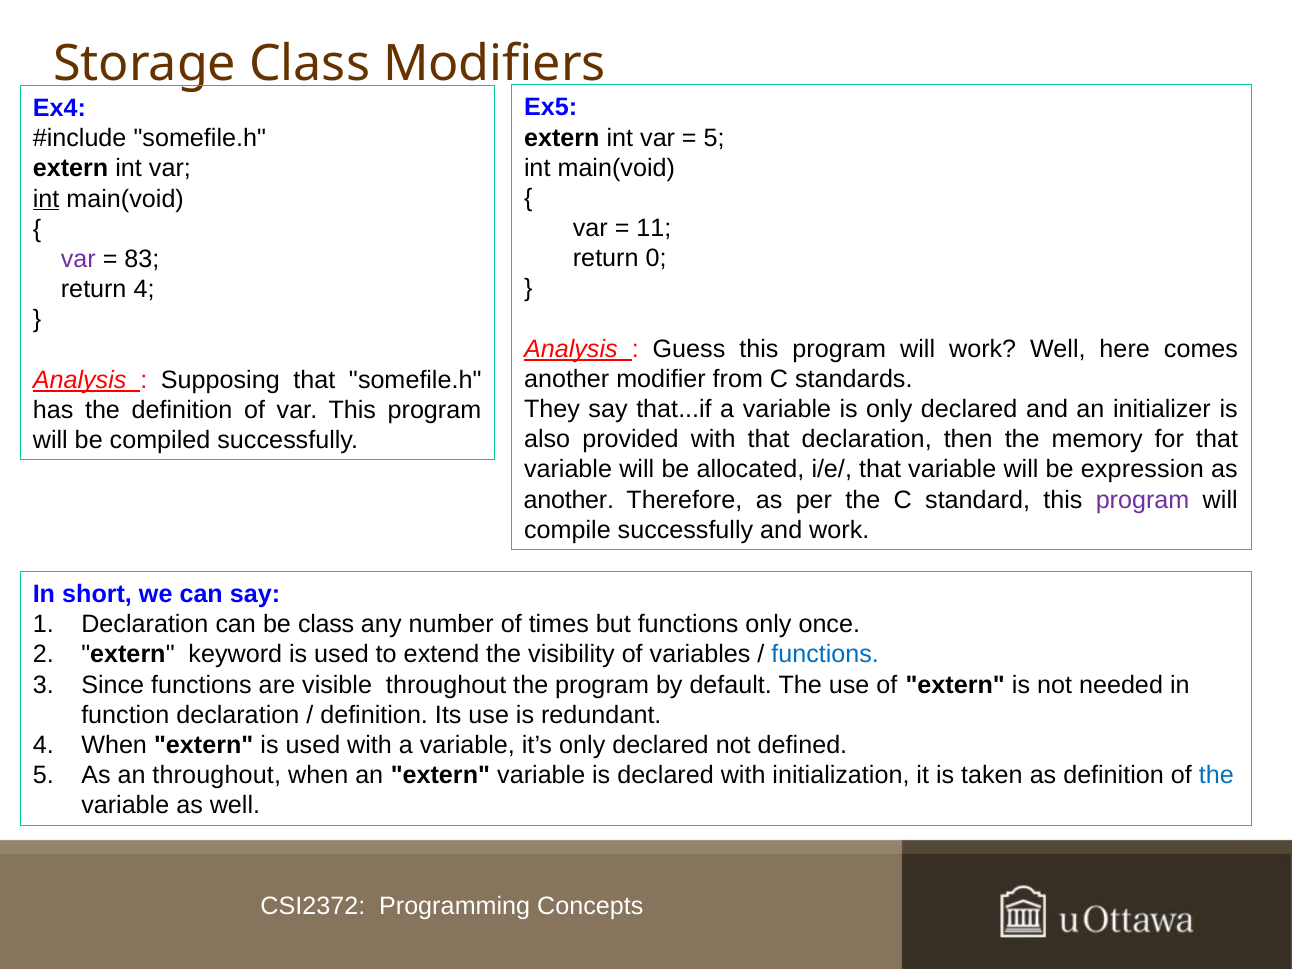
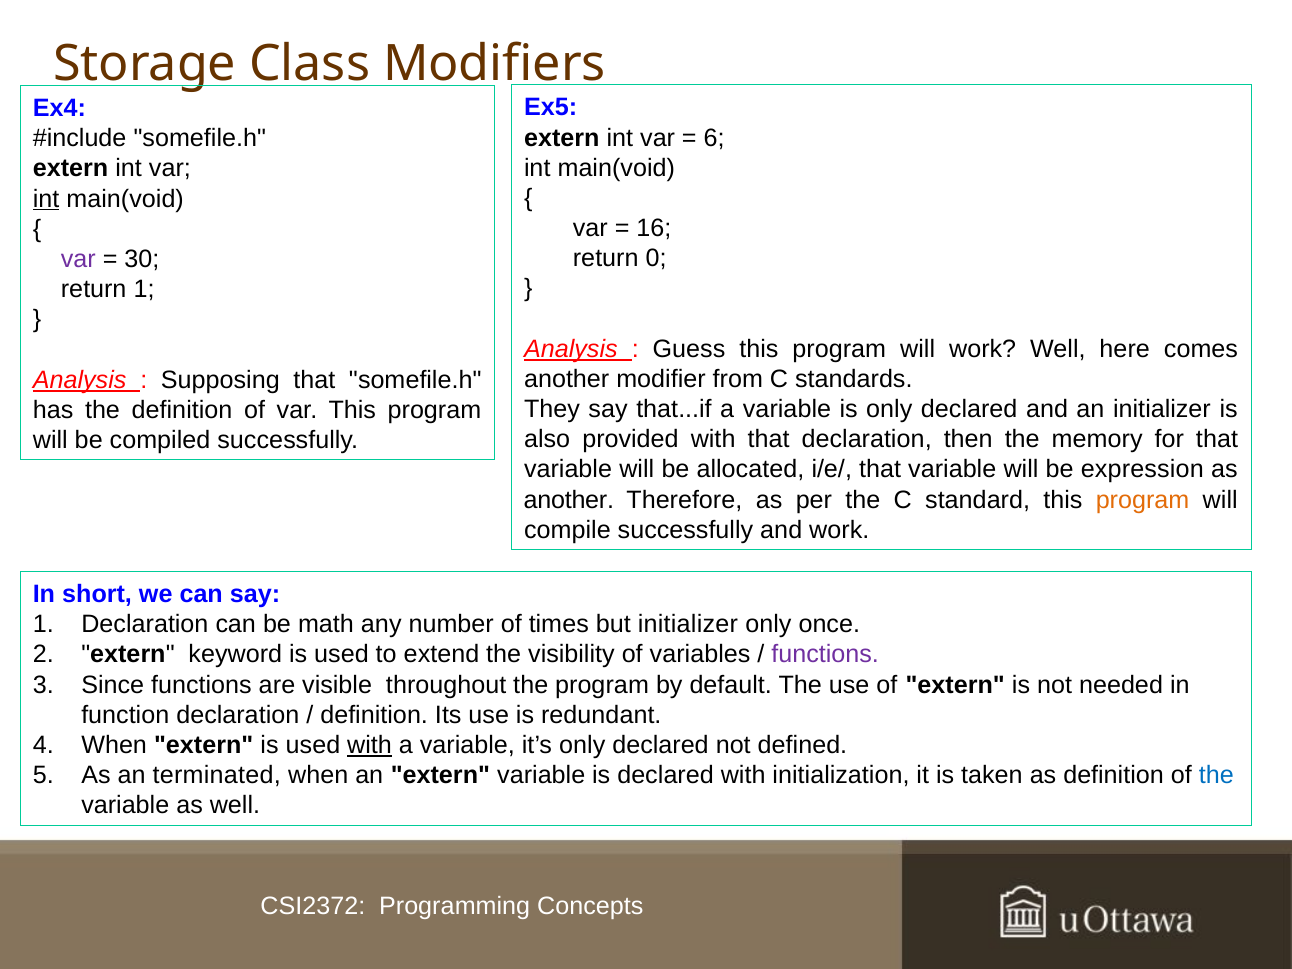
5: 5 -> 6 (714, 138)
11: 11 -> 16 (654, 228)
83: 83 -> 30 (142, 259)
return 4: 4 -> 1 (144, 289)
program colour: purple -> orange (1143, 500)
be class: class -> math (326, 624)
but functions: functions -> initializer (688, 624)
functions colour: blue -> purple (825, 655)
with underline: none -> present (370, 745)
an throughout: throughout -> terminated (217, 775)
